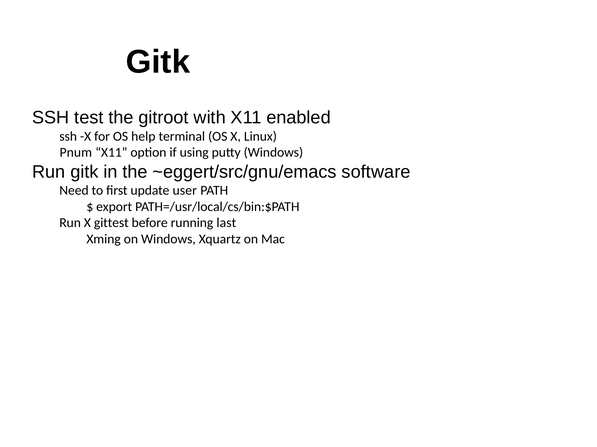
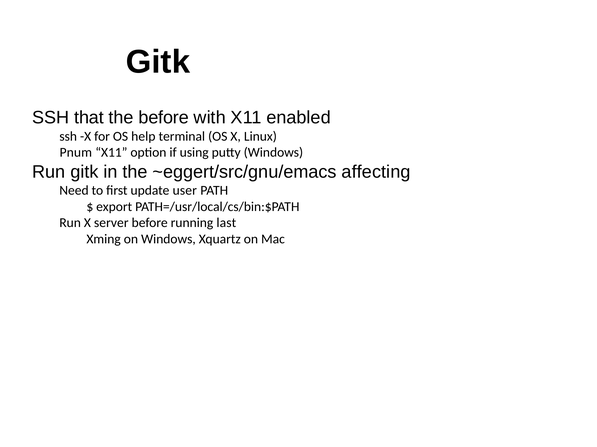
test: test -> that (89, 118)
the gitroot: gitroot -> before (164, 118)
software: software -> affecting (376, 172)
gittest: gittest -> server (111, 223)
